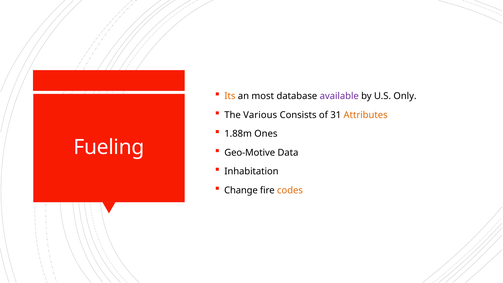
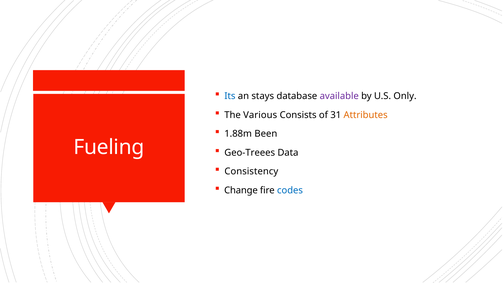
Its colour: orange -> blue (230, 96)
most: most -> stays (263, 96)
Ones: Ones -> Been (266, 134)
Geo-Motive: Geo-Motive -> Geo-Treees (250, 153)
Inhabitation: Inhabitation -> Consistency (251, 171)
codes colour: orange -> blue (290, 190)
